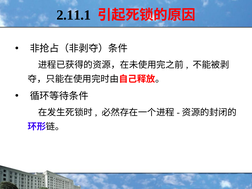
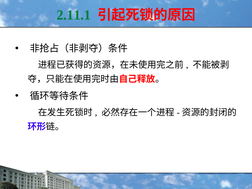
2.11.1 colour: black -> green (74, 15)
